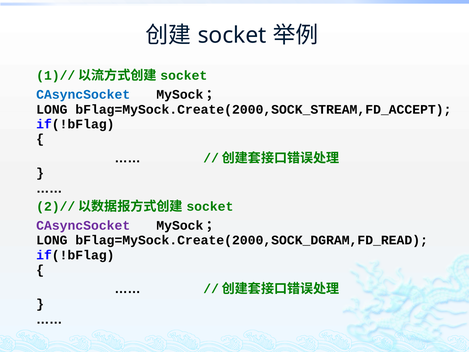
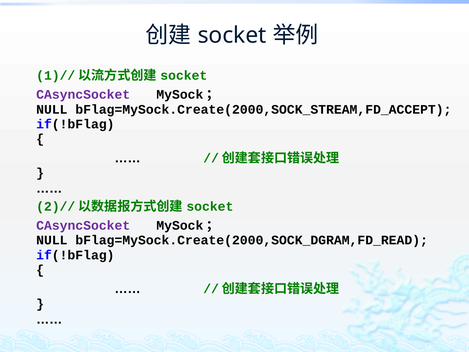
CAsyncSocket colour: blue -> purple (83, 95)
LONG: LONG -> NULL (52, 109)
LONG: LONG -> NULL (52, 240)
